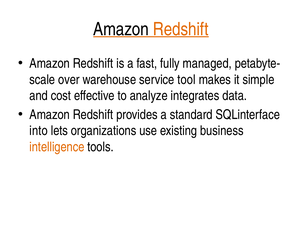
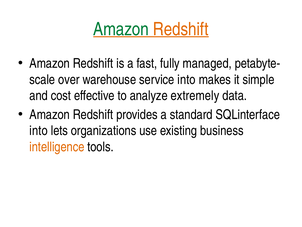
Amazon colour: black -> green (121, 29)
service tool: tool -> into (187, 79)
integrates: integrates -> extremely (195, 96)
